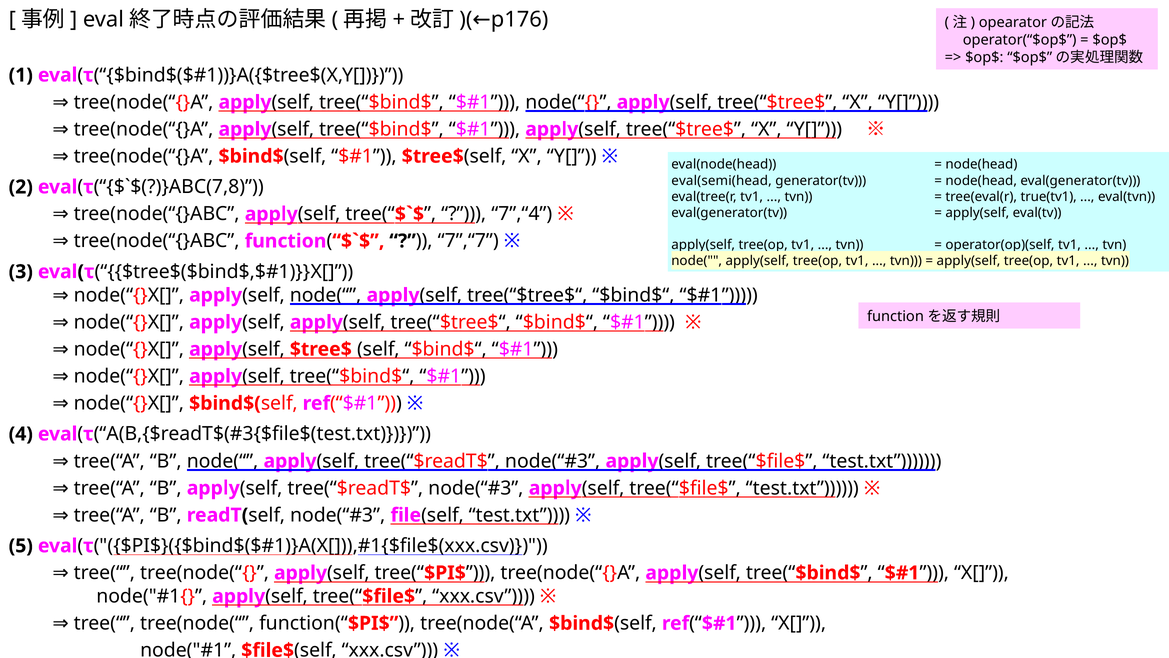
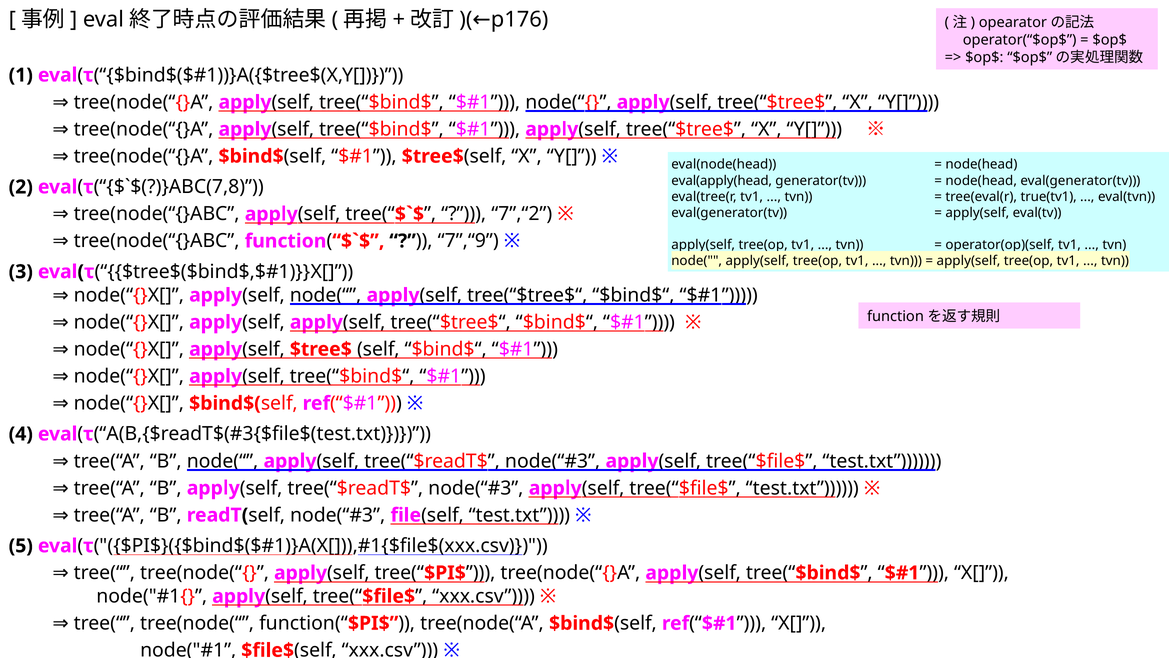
eval(semi(head: eval(semi(head -> eval(apply(head (722, 180)
7”,“4: 7”,“4 -> 7”,“2 (522, 214)
7”,“7: 7”,“7 -> 7”,“9 (468, 241)
